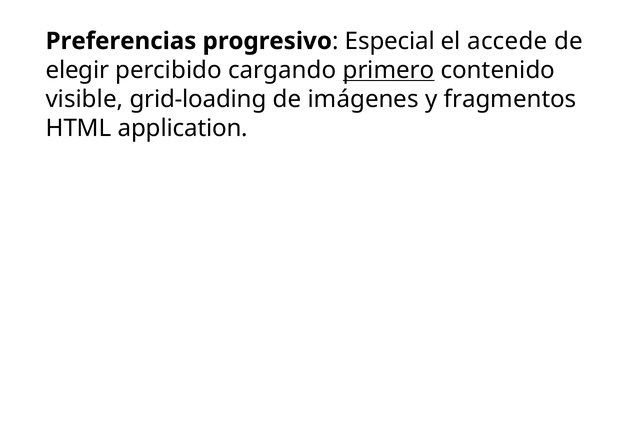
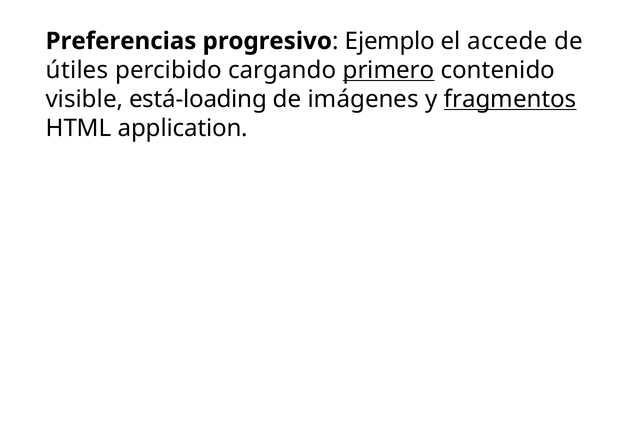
Especial: Especial -> Ejemplo (390, 41)
elegir: elegir -> útiles (77, 70)
grid-loading: grid-loading -> está-loading (198, 99)
fragmentos underline: none -> present (510, 99)
